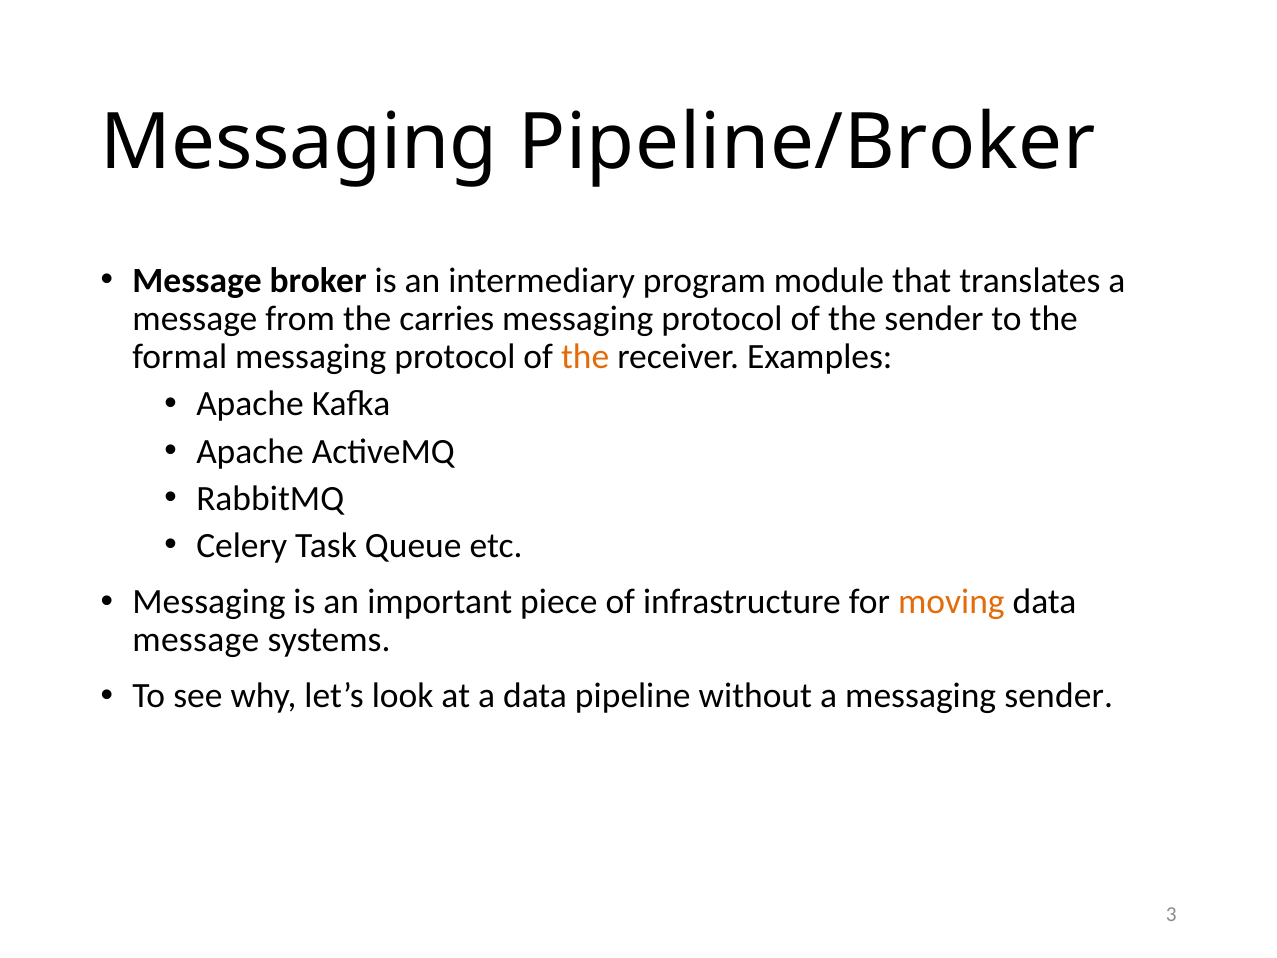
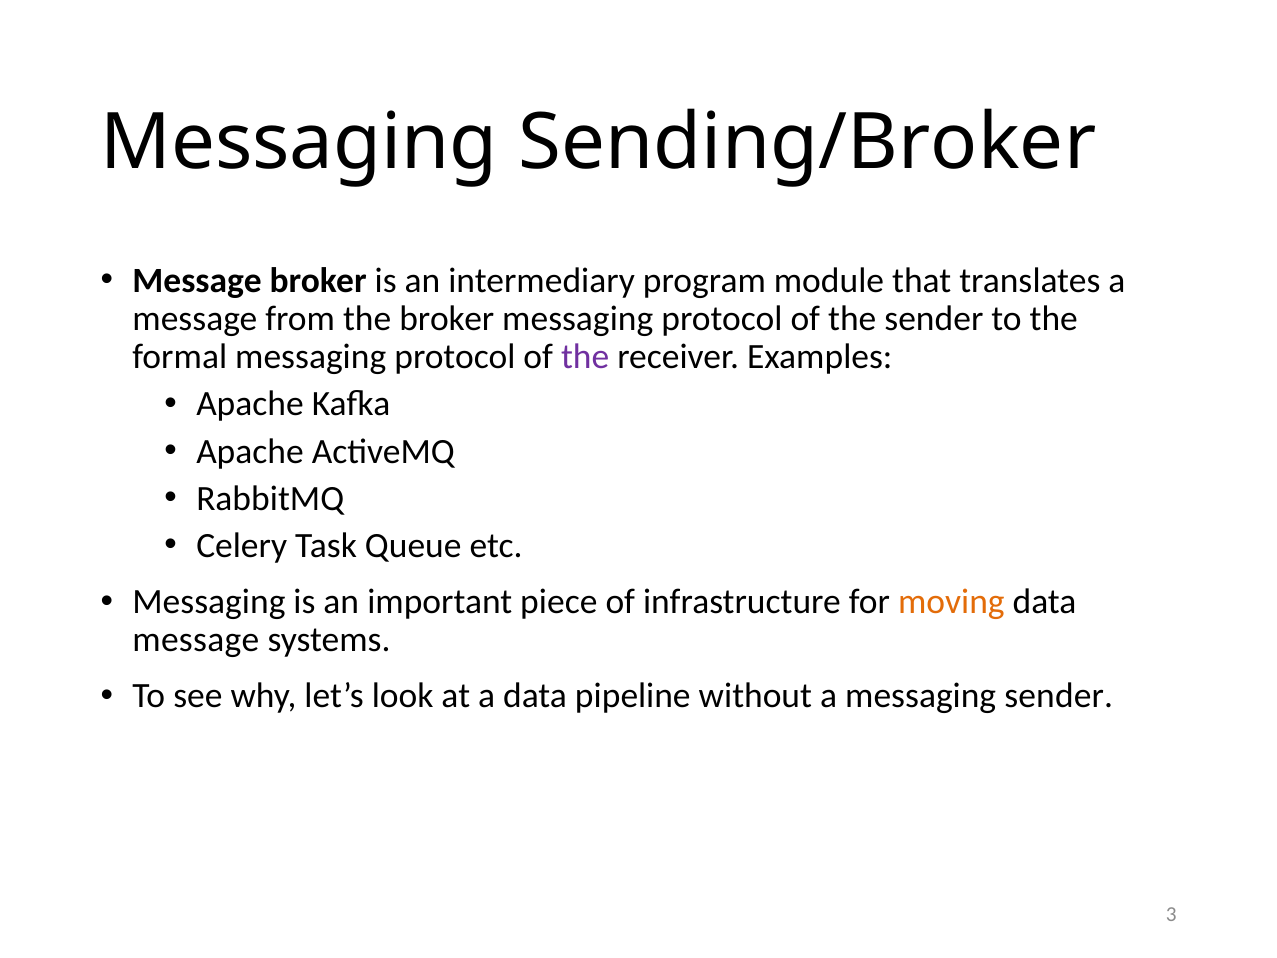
Pipeline/Broker: Pipeline/Broker -> Sending/Broker (807, 143)
the carries: carries -> broker (447, 319)
the colour: orange -> purple (585, 357)
